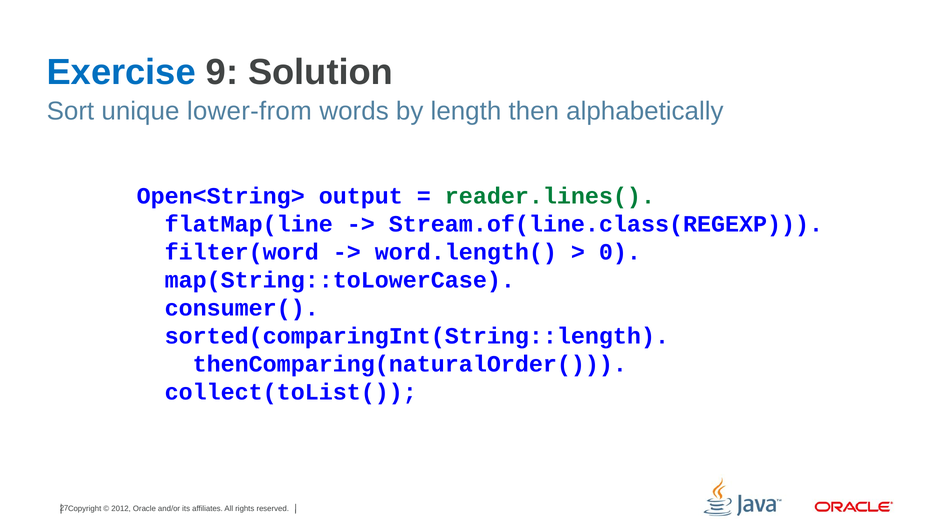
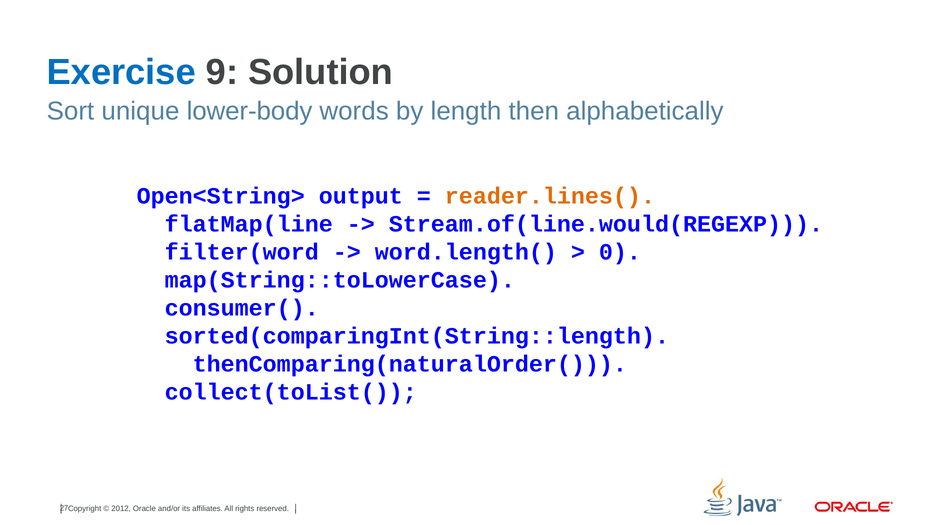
lower-from: lower-from -> lower-body (250, 111)
reader.lines( colour: green -> orange (550, 196)
Stream.of(line.class(REGEXP: Stream.of(line.class(REGEXP -> Stream.of(line.would(REGEXP (606, 224)
